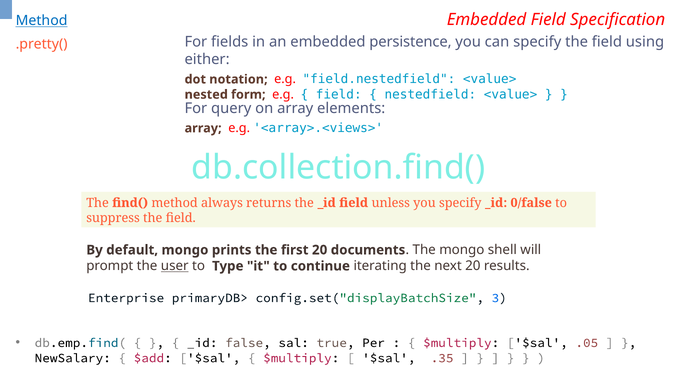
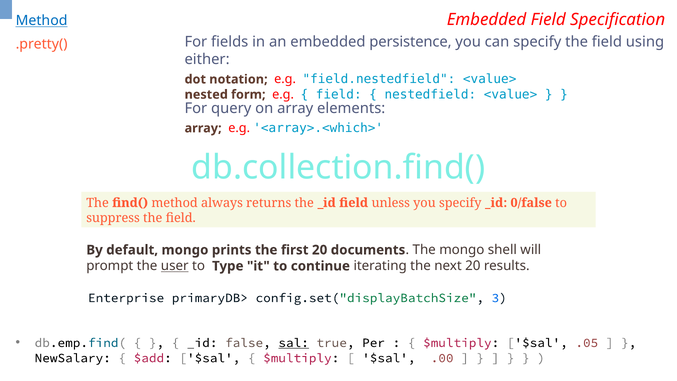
<array>.<views>: <array>.<views> -> <array>.<which> (318, 128)
sal underline: none -> present (294, 343)
.35: .35 -> .00 (442, 358)
